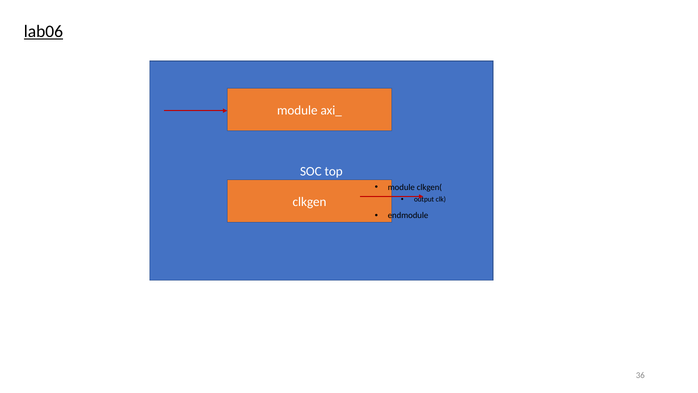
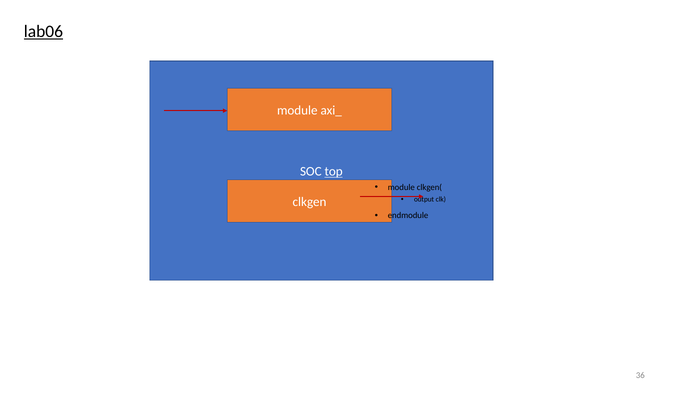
top underline: none -> present (334, 171)
